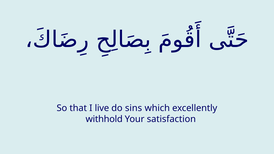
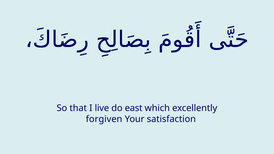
sins: sins -> east (134, 108)
withhold: withhold -> forgiven (104, 119)
